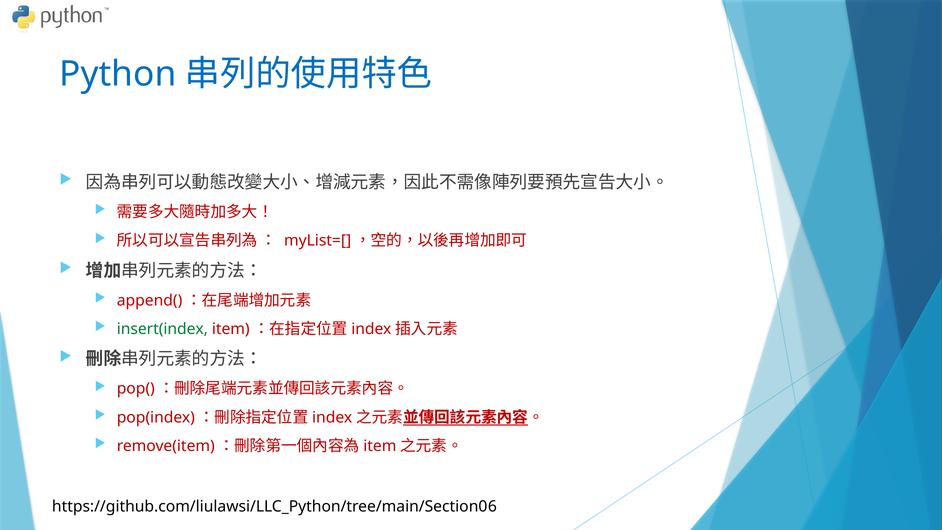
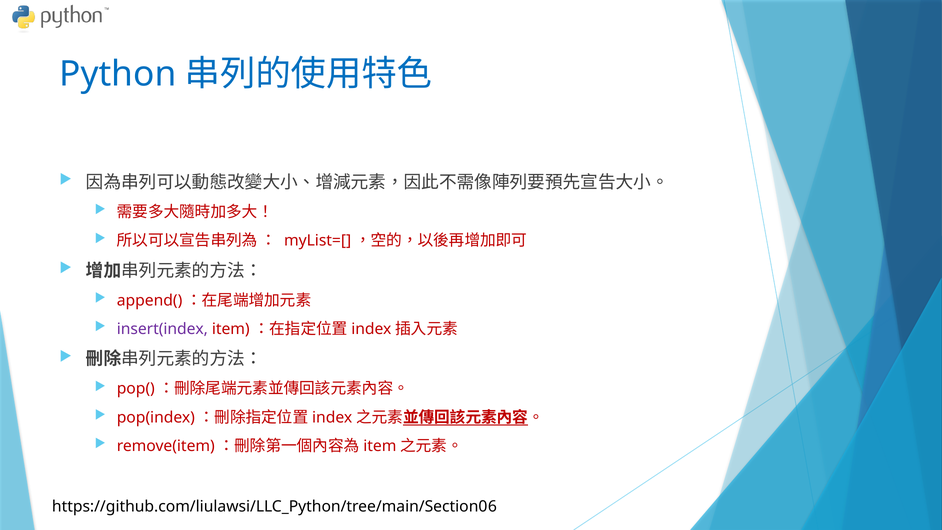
insert(index colour: green -> purple (162, 329)
